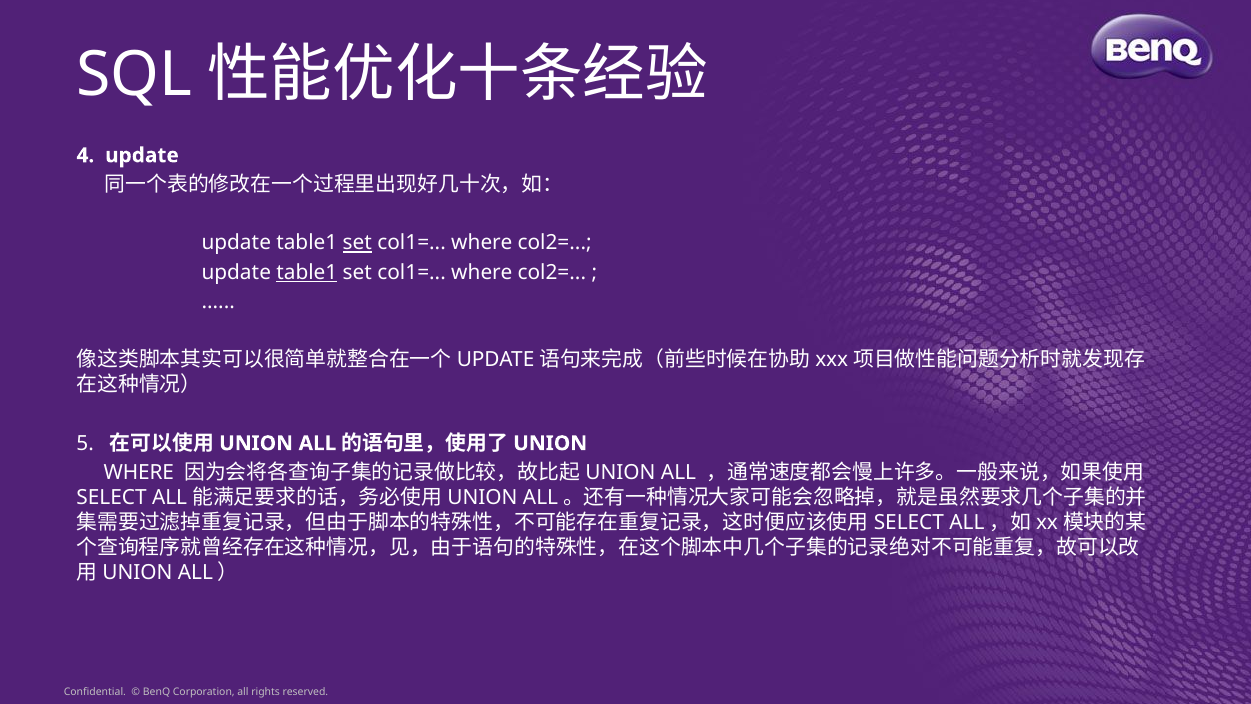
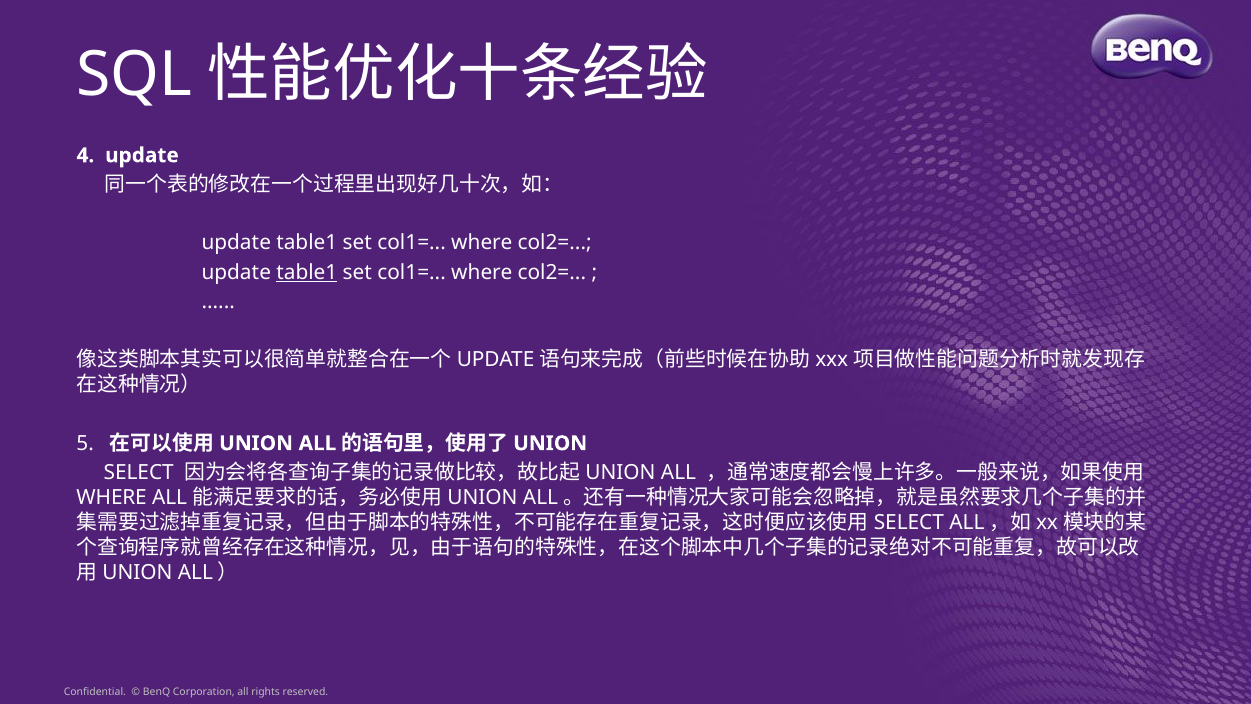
set underline: present -> none (357, 243)
WHERE: WHERE -> SELECT (139, 472)
SELECT: SELECT -> WHERE (112, 497)
